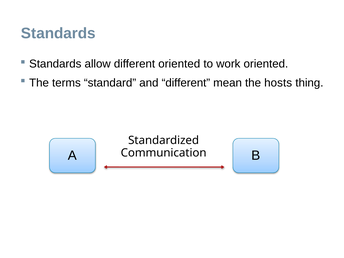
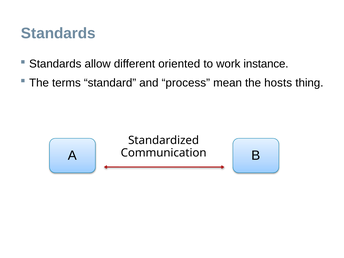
work oriented: oriented -> instance (266, 64)
and different: different -> process (186, 83)
